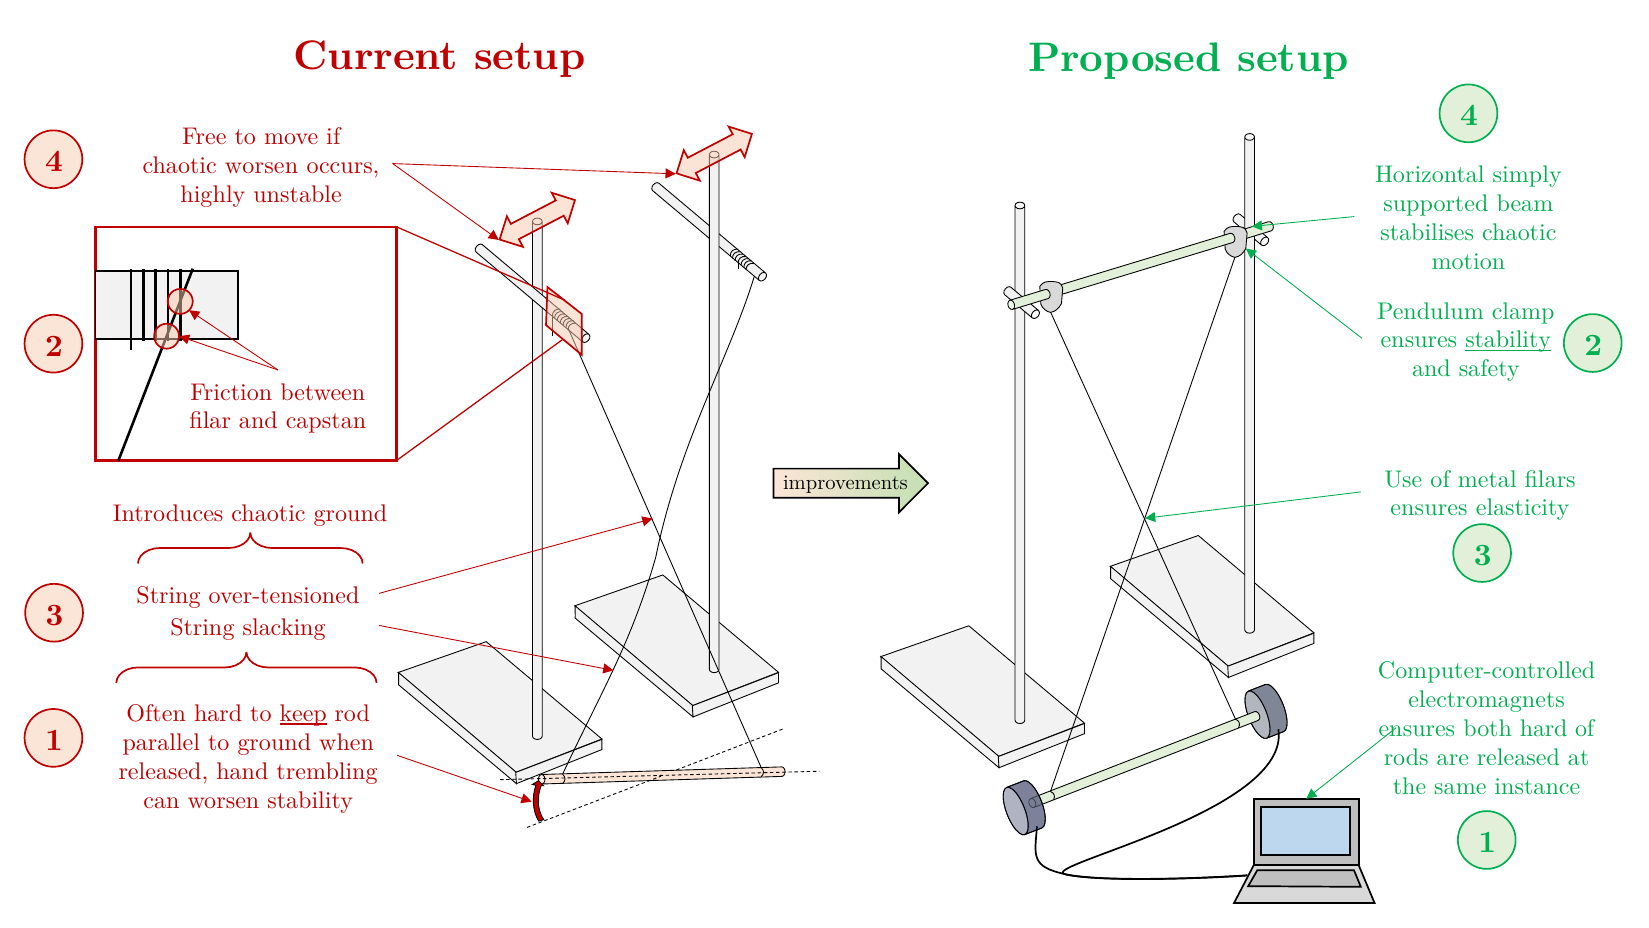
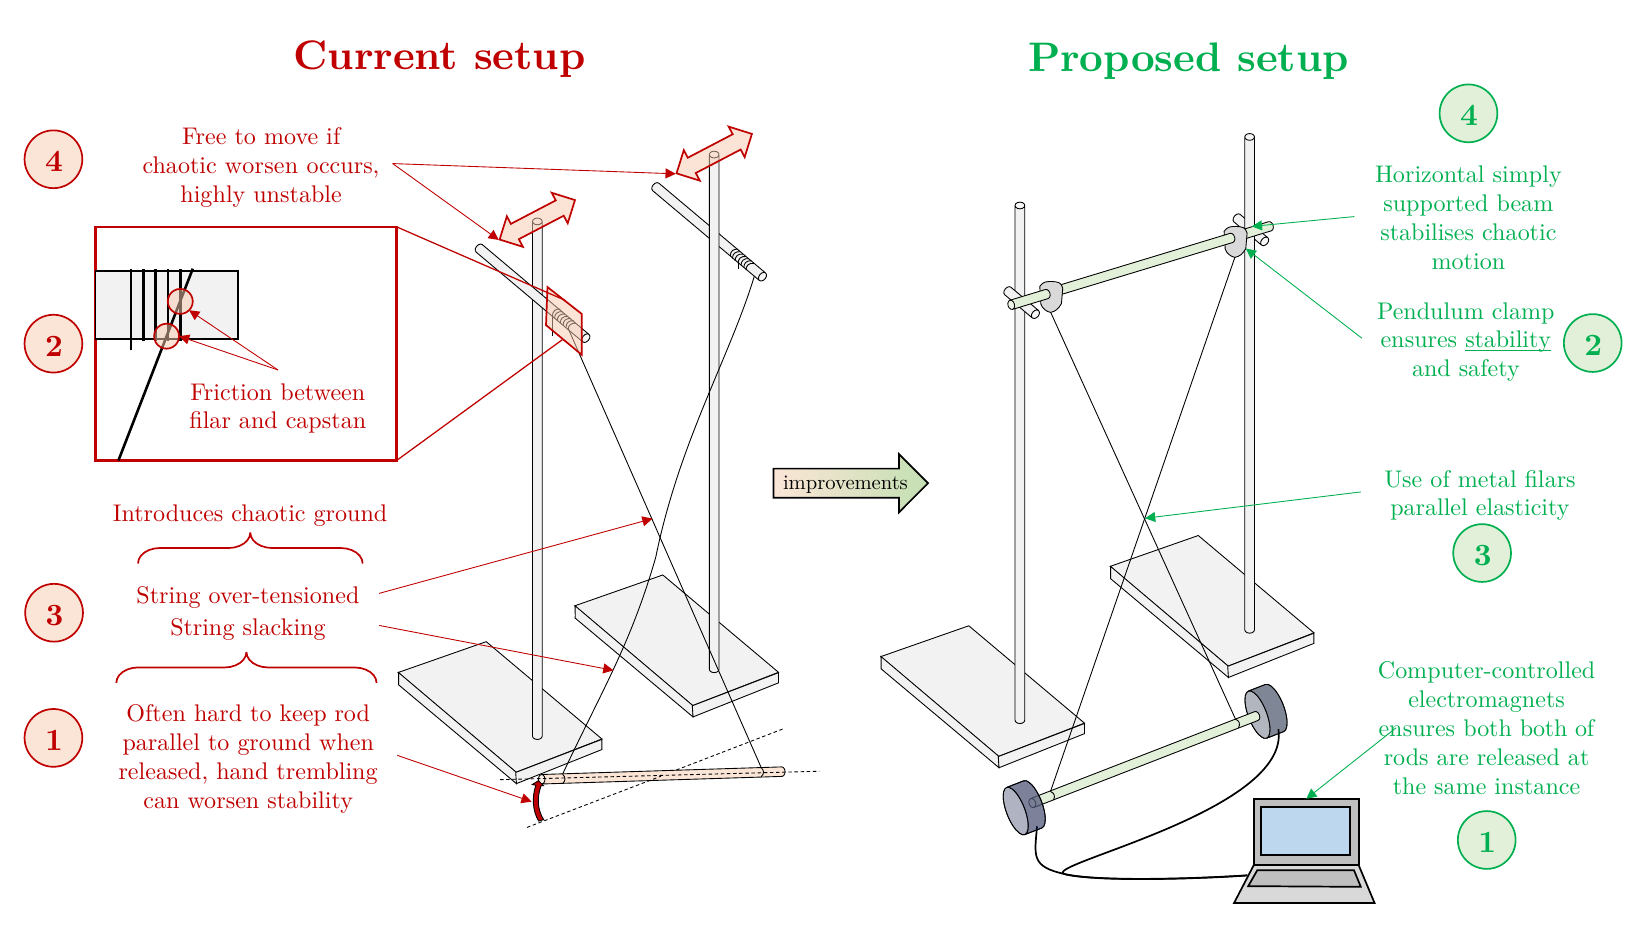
ensures: ensures -> parallel (1429, 508)
keep underline: present -> none (303, 713)
both hard: hard -> both (1544, 728)
